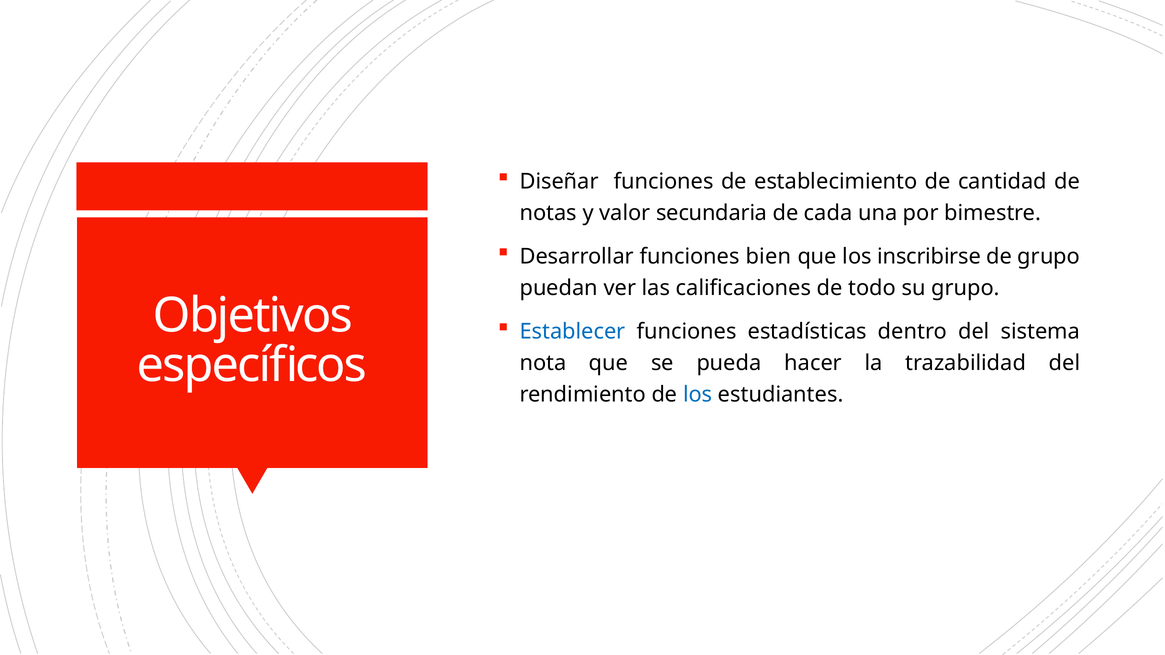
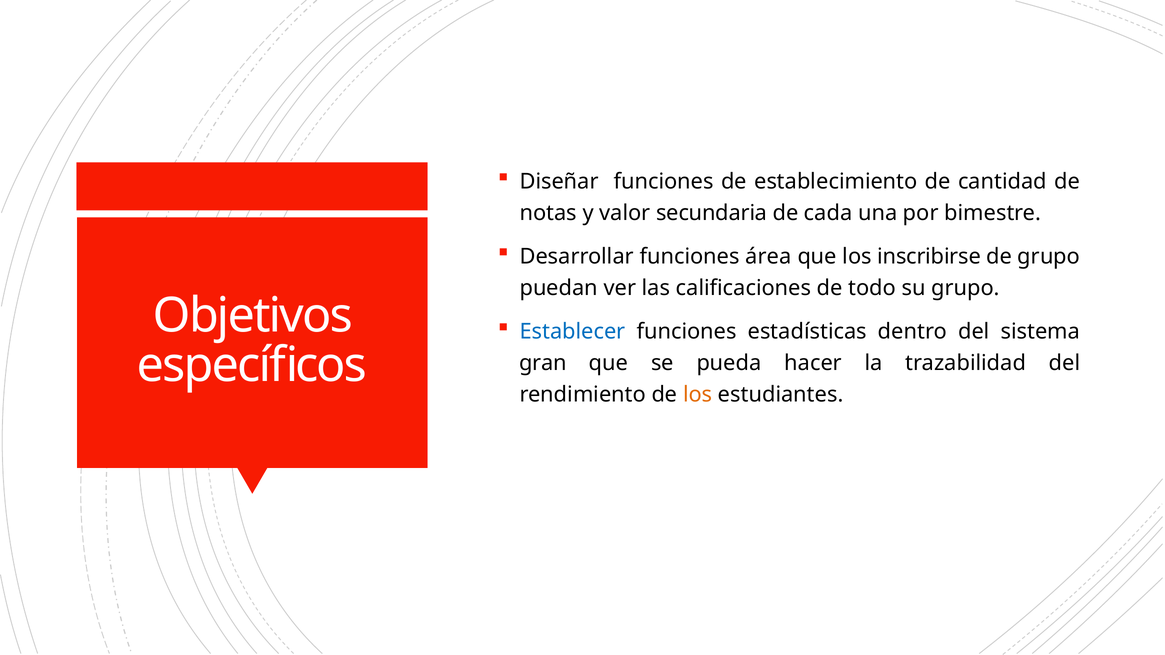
bien: bien -> área (768, 257)
nota: nota -> gran (543, 363)
los colour: blue -> orange (698, 395)
